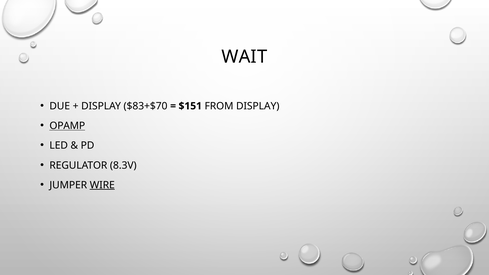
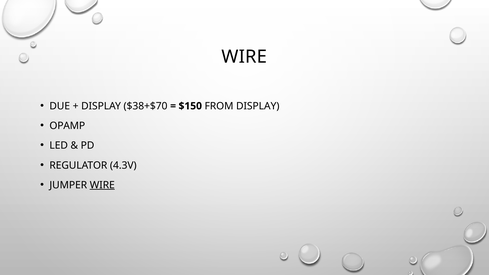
WAIT: WAIT -> WIRE (244, 57)
$83+$70: $83+$70 -> $38+$70 (146, 106)
$151: $151 -> $150 (190, 106)
OPAMP underline: present -> none (67, 126)
8.3V: 8.3V -> 4.3V (123, 165)
